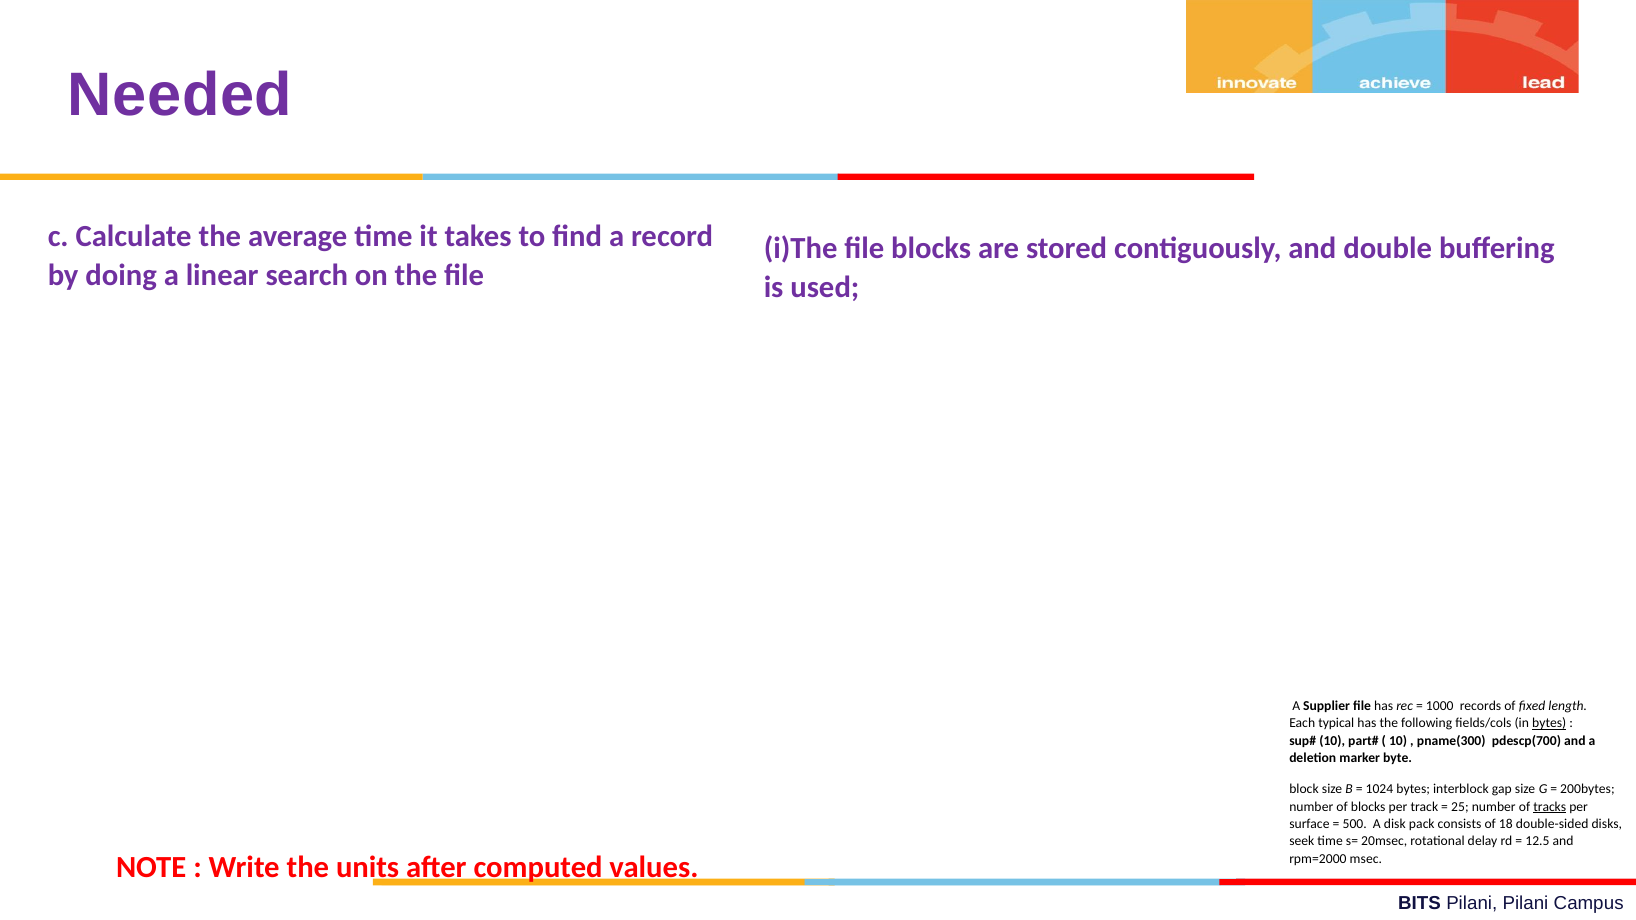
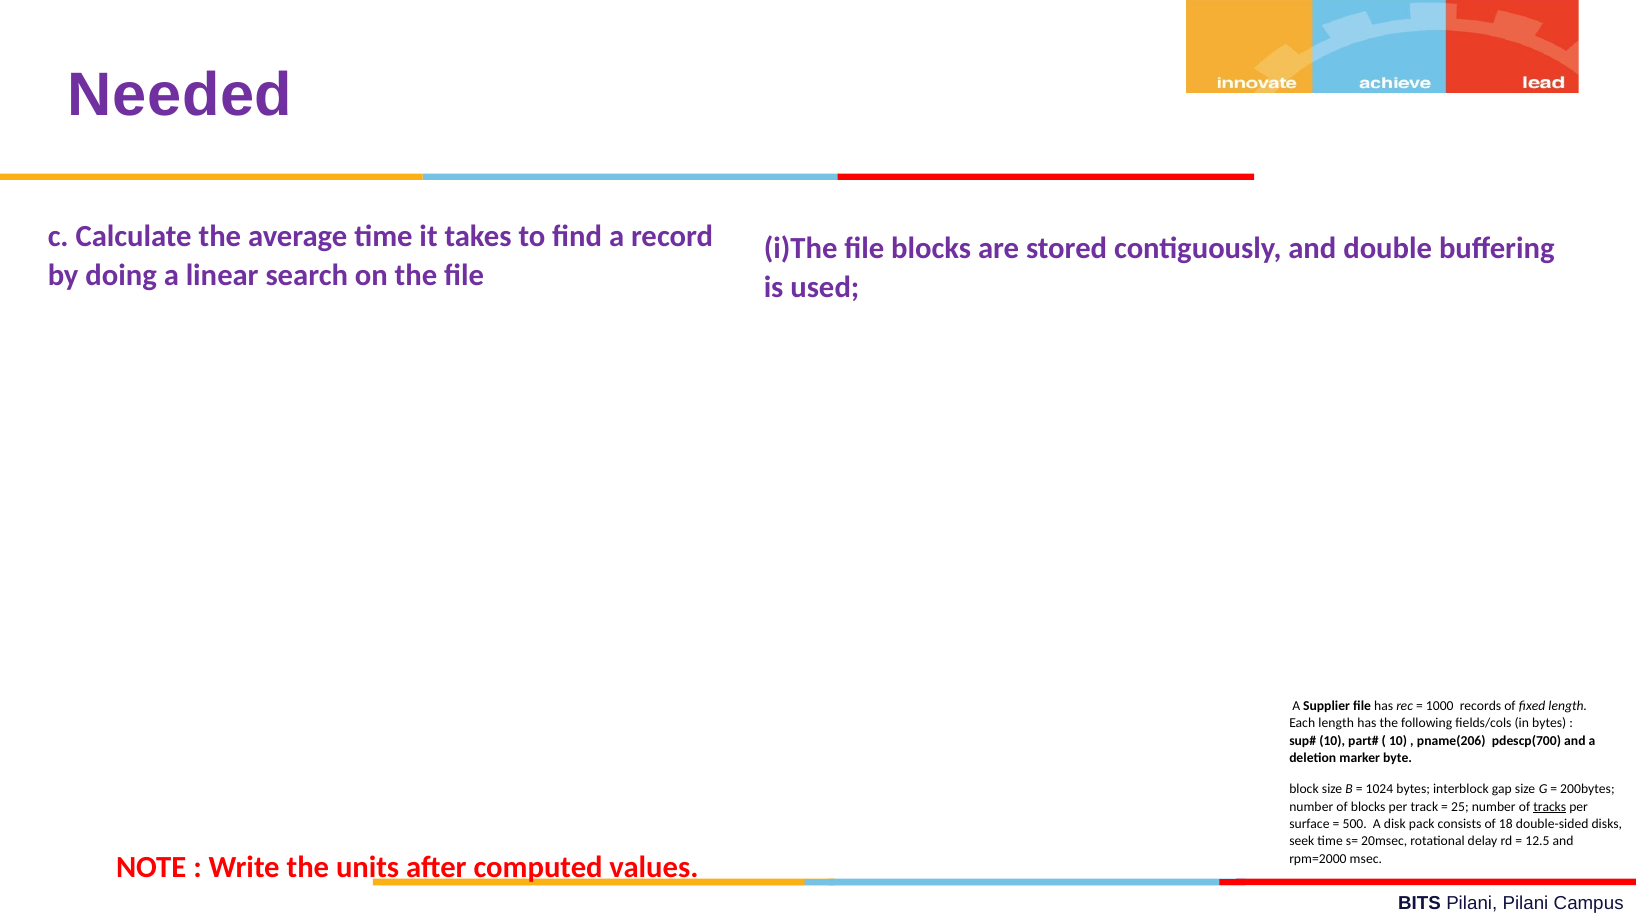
Each typical: typical -> length (1336, 723)
bytes underline: present -> none (1549, 723)
pname(300: pname(300 -> pname(206 (1451, 741)
